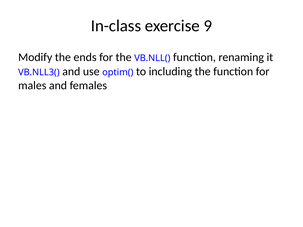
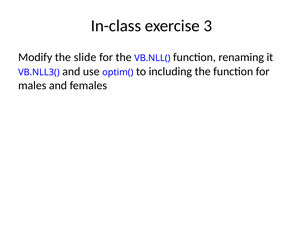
9: 9 -> 3 (208, 26)
ends: ends -> slide (85, 57)
